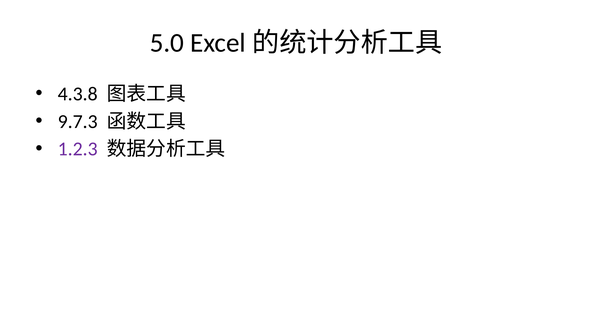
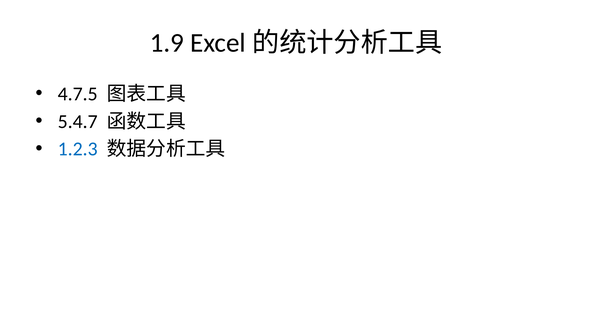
5.0: 5.0 -> 1.9 (167, 43)
4.3.8: 4.3.8 -> 4.7.5 (78, 94)
9.7.3: 9.7.3 -> 5.4.7 (78, 122)
1.2.3 colour: purple -> blue (78, 149)
